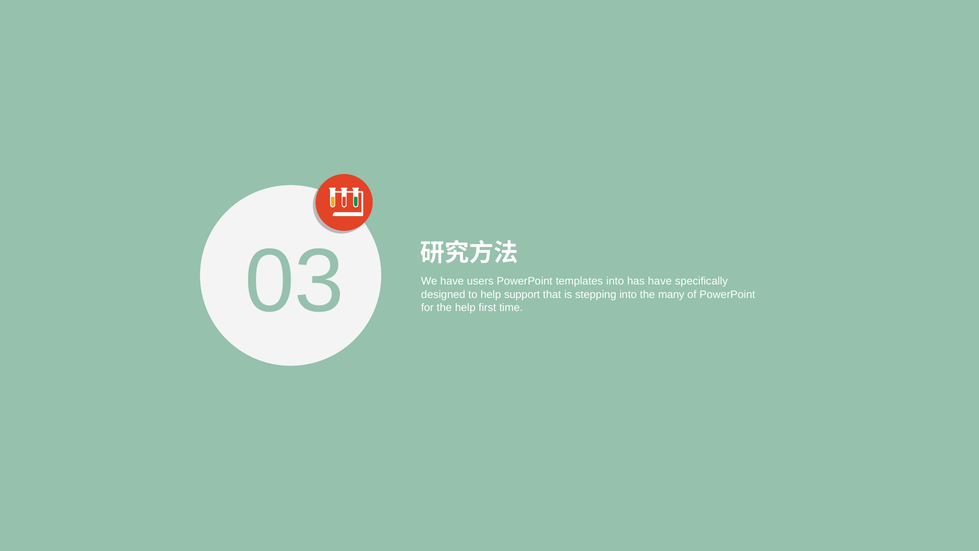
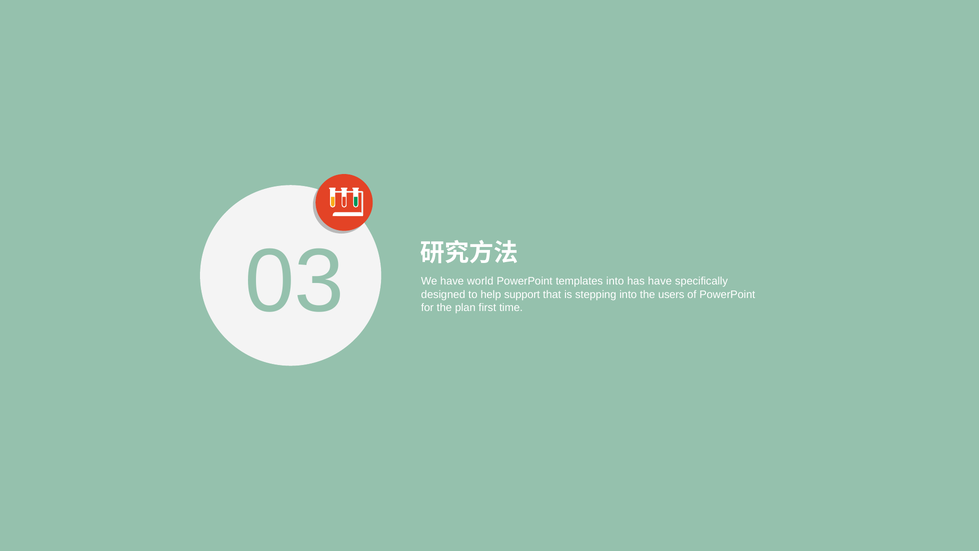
users: users -> world (480, 281)
many: many -> users (671, 294)
the help: help -> plan (465, 307)
